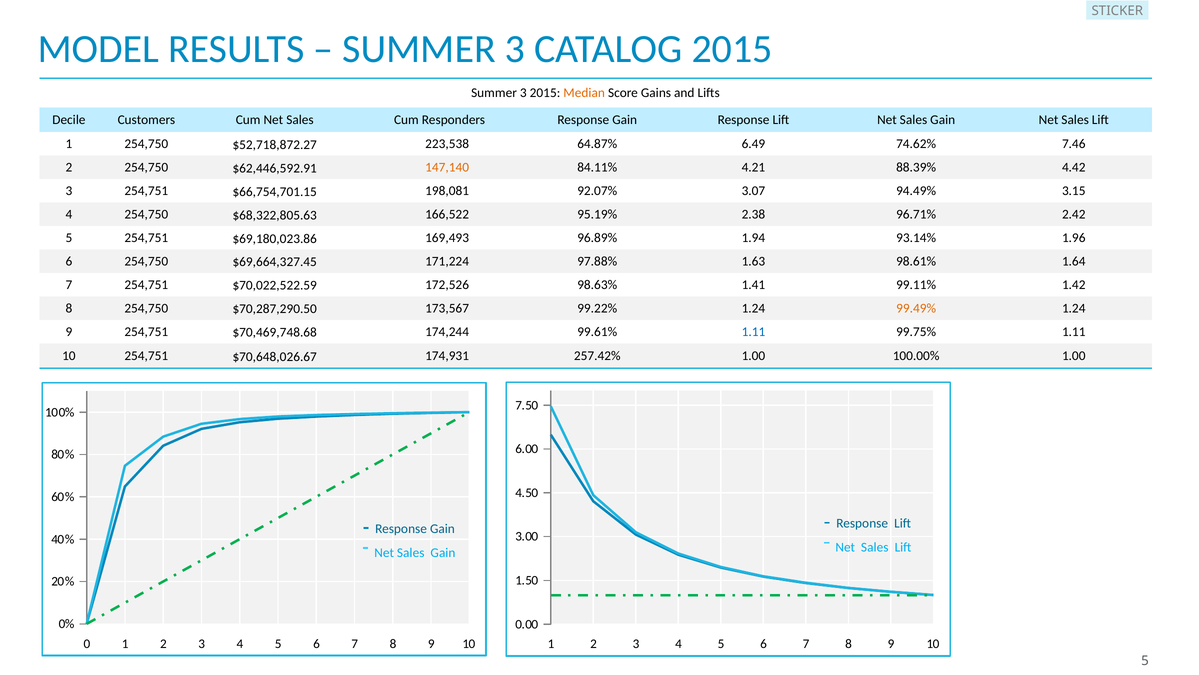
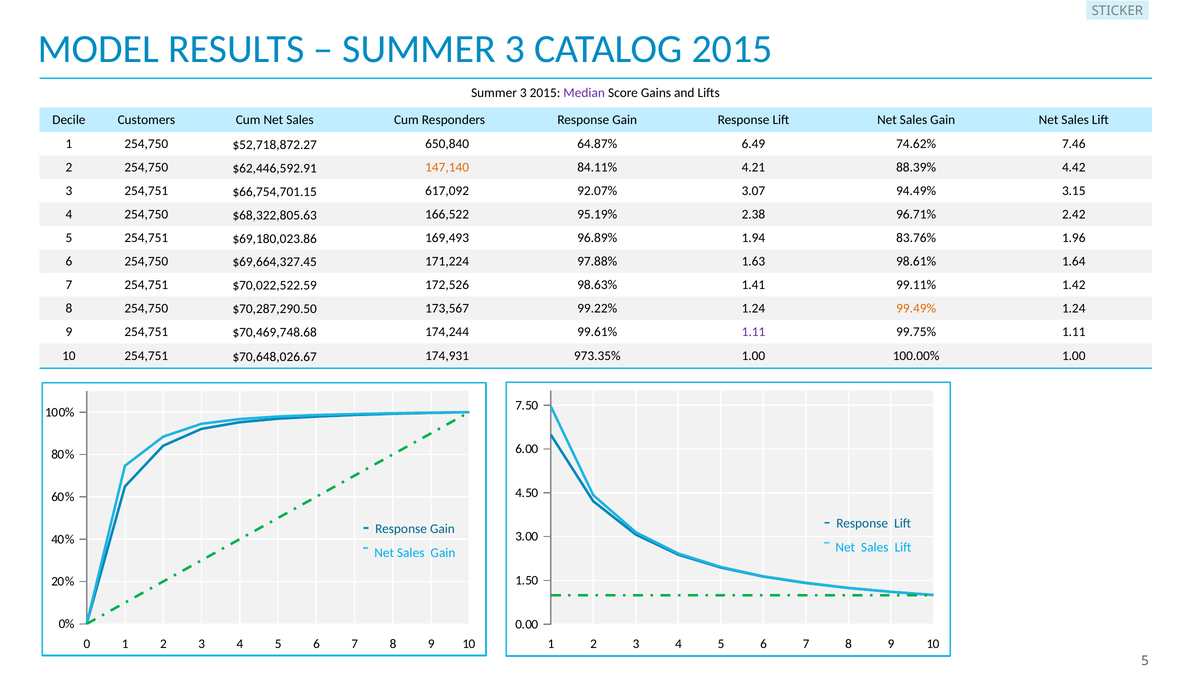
Median colour: orange -> purple (584, 93)
223,538: 223,538 -> 650,840 (447, 144)
198,081: 198,081 -> 617,092 (447, 191)
93.14%: 93.14% -> 83.76% (916, 238)
1.11 colour: blue -> purple (753, 332)
257.42%: 257.42% -> 973.35% (597, 356)
